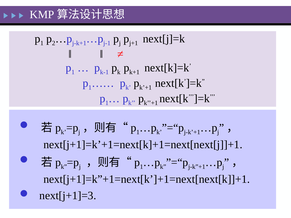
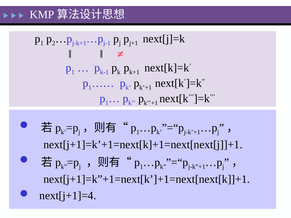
next[j+1]=3: next[j+1]=3 -> next[j+1]=4 (68, 196)
